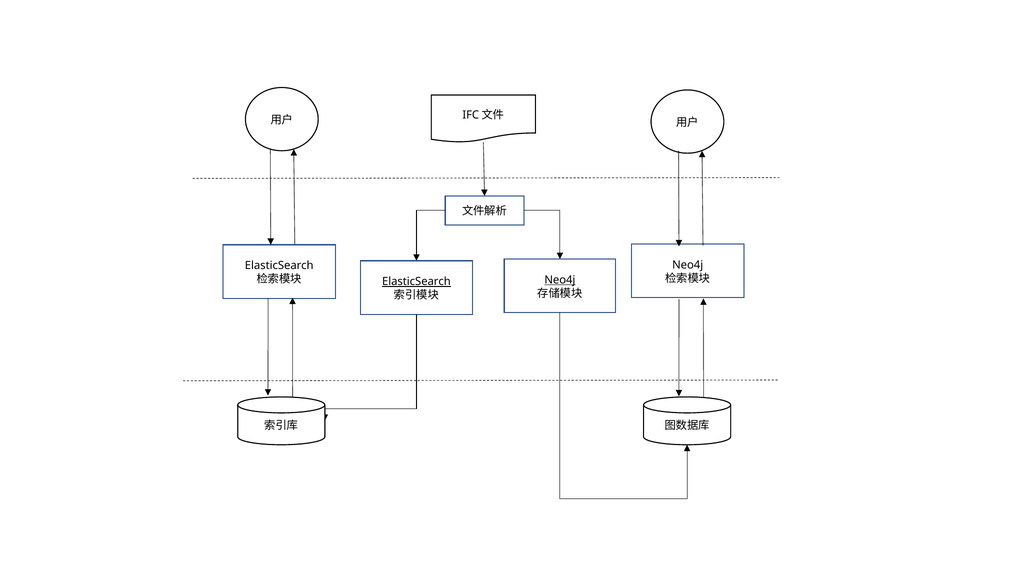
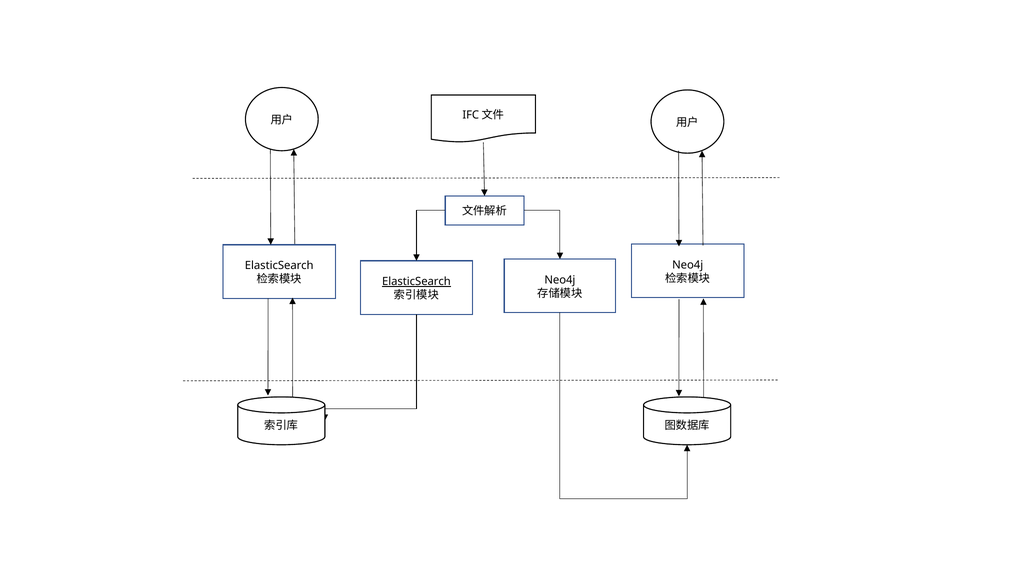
Neo4j underline: present -> none (560, 280)
